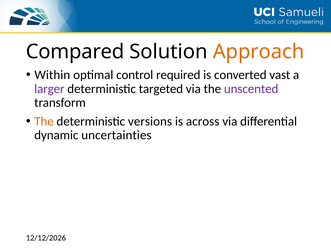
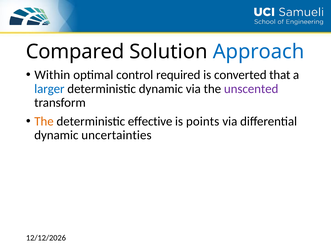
Approach colour: orange -> blue (259, 51)
vast: vast -> that (280, 75)
larger colour: purple -> blue (49, 88)
deterministic targeted: targeted -> dynamic (161, 88)
versions: versions -> effective (150, 121)
across: across -> points (203, 121)
